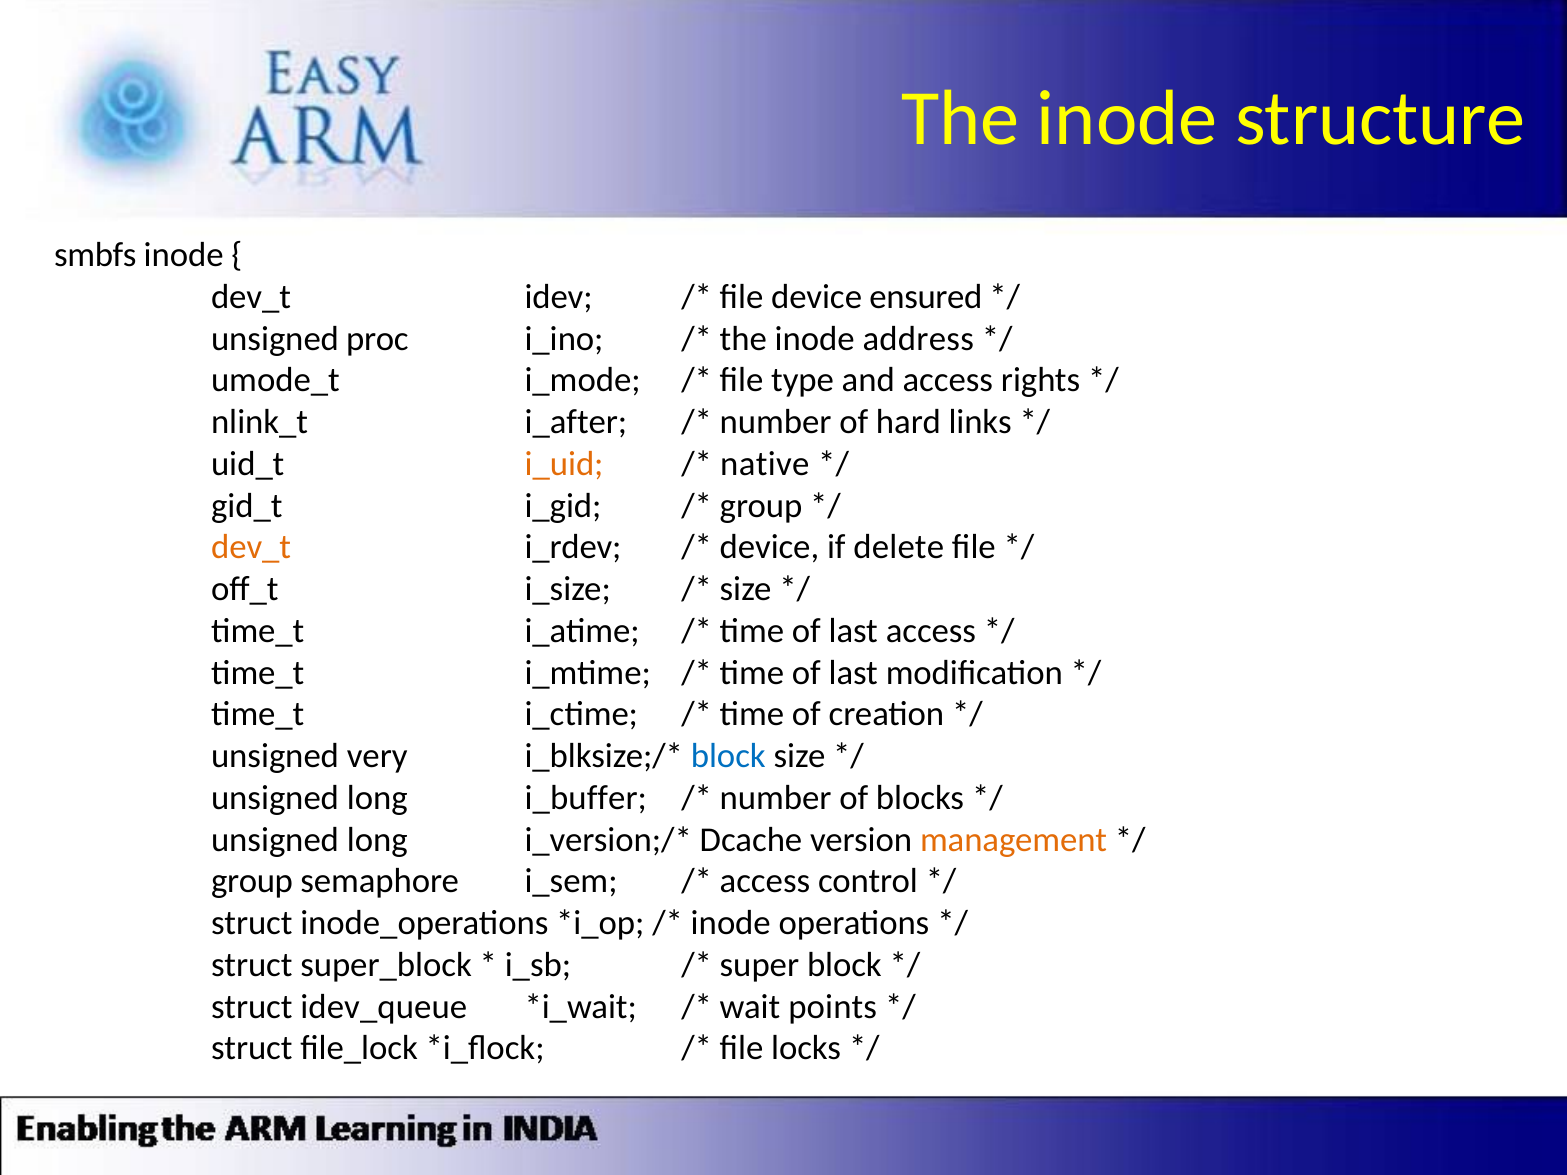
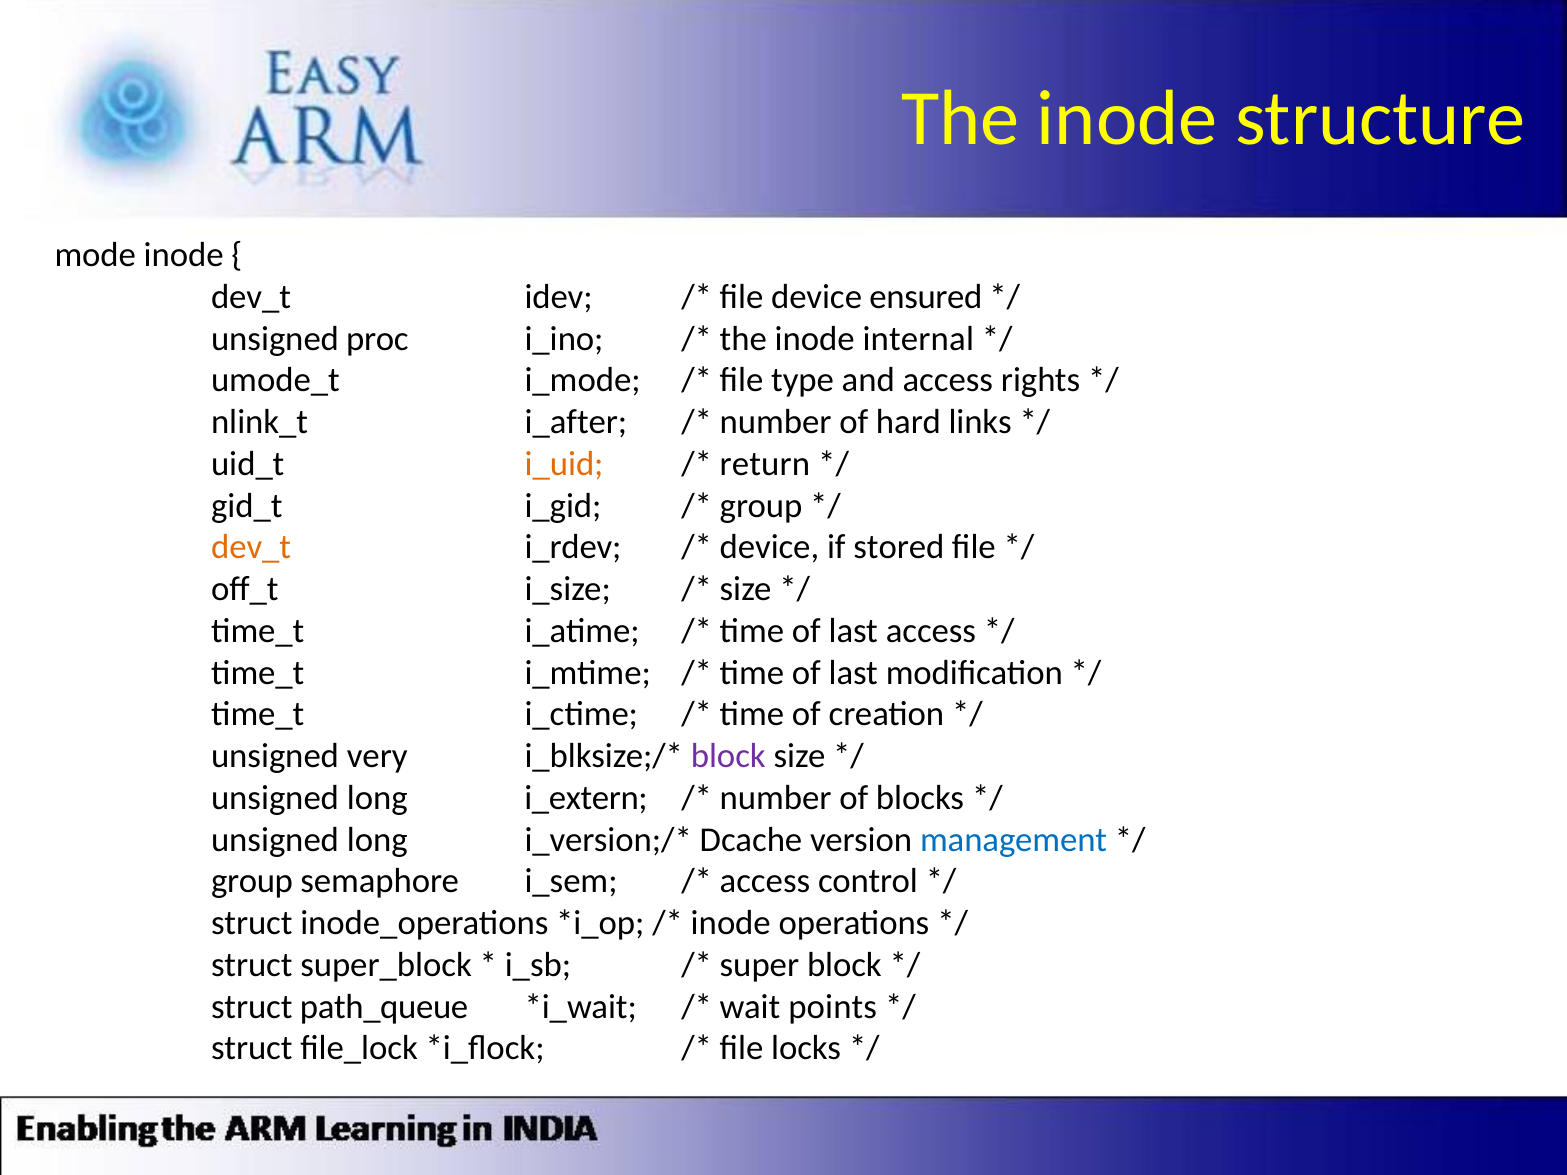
smbfs: smbfs -> mode (95, 255)
address: address -> internal (918, 339)
native: native -> return (765, 464)
delete: delete -> stored (899, 547)
block colour: blue -> purple (728, 756)
i_buffer: i_buffer -> i_extern (586, 798)
management colour: orange -> blue (1014, 840)
idev_queue: idev_queue -> path_queue (384, 1007)
